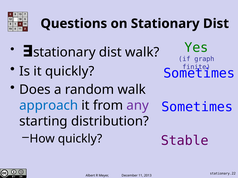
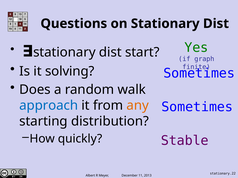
dist walk: walk -> start (142, 52)
it quickly: quickly -> solving (70, 71)
any colour: purple -> orange (138, 106)
